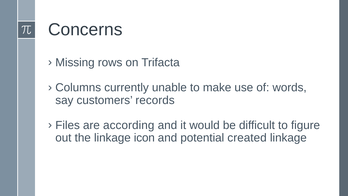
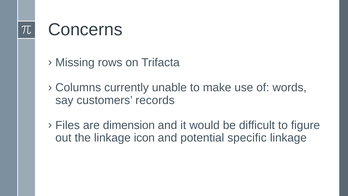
according: according -> dimension (129, 125)
created: created -> specific (247, 138)
